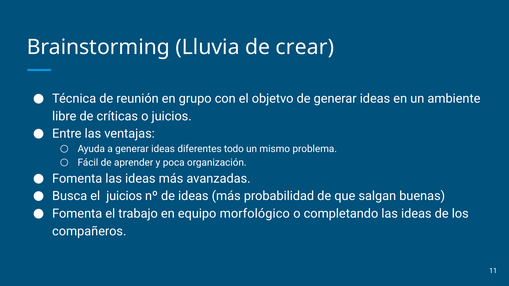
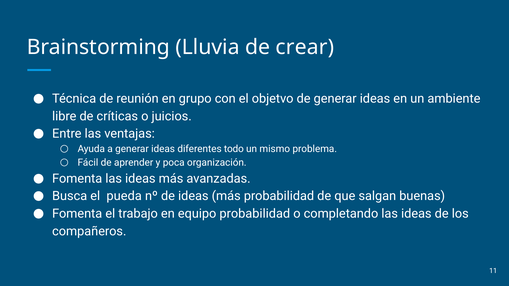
el juicios: juicios -> pueda (124, 196)
equipo morfológico: morfológico -> probabilidad (255, 214)
